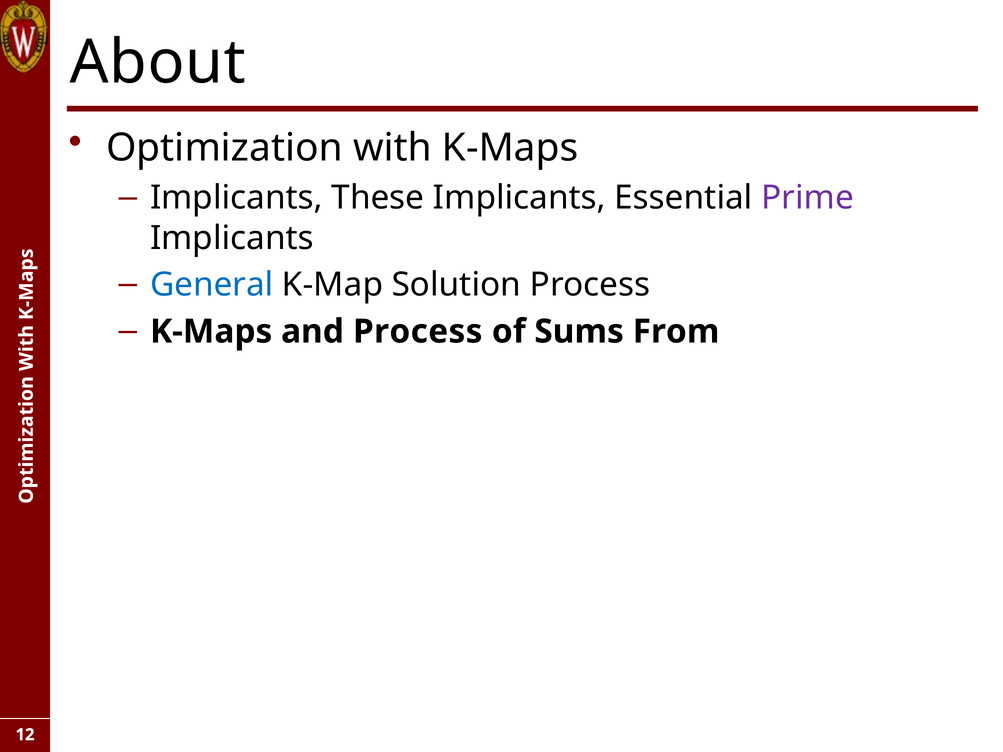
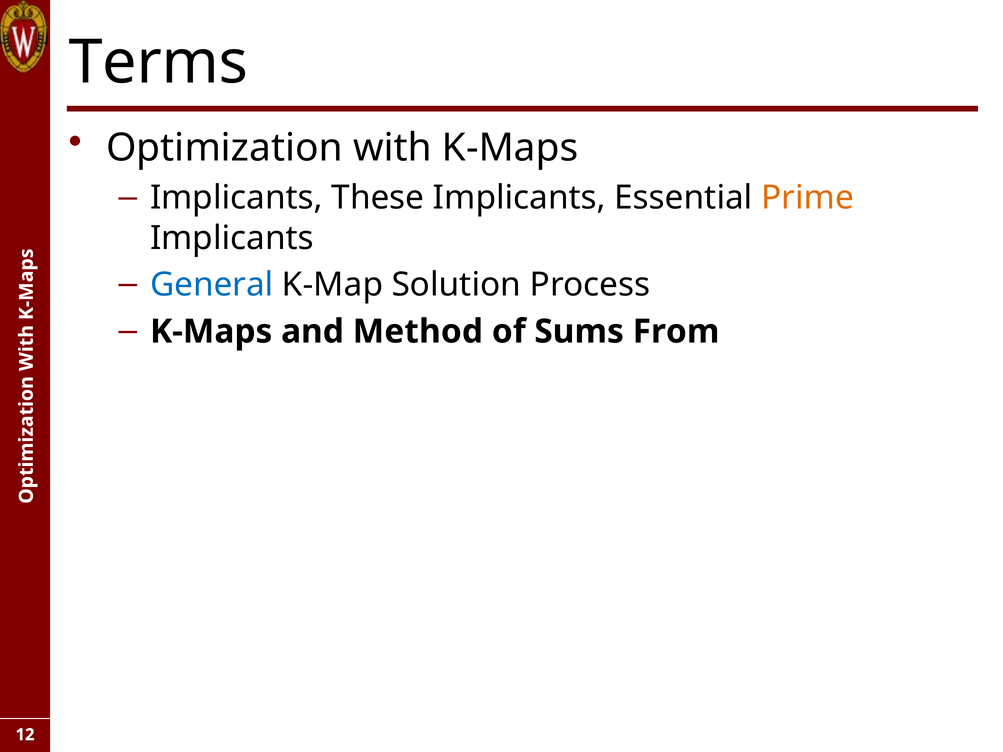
About: About -> Terms (158, 63)
Prime colour: purple -> orange (808, 198)
and Process: Process -> Method (418, 332)
